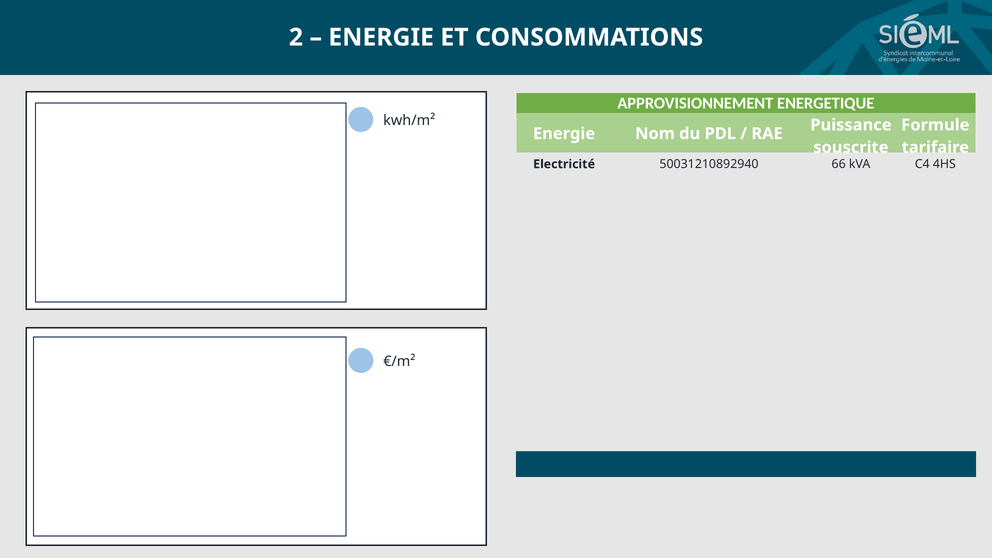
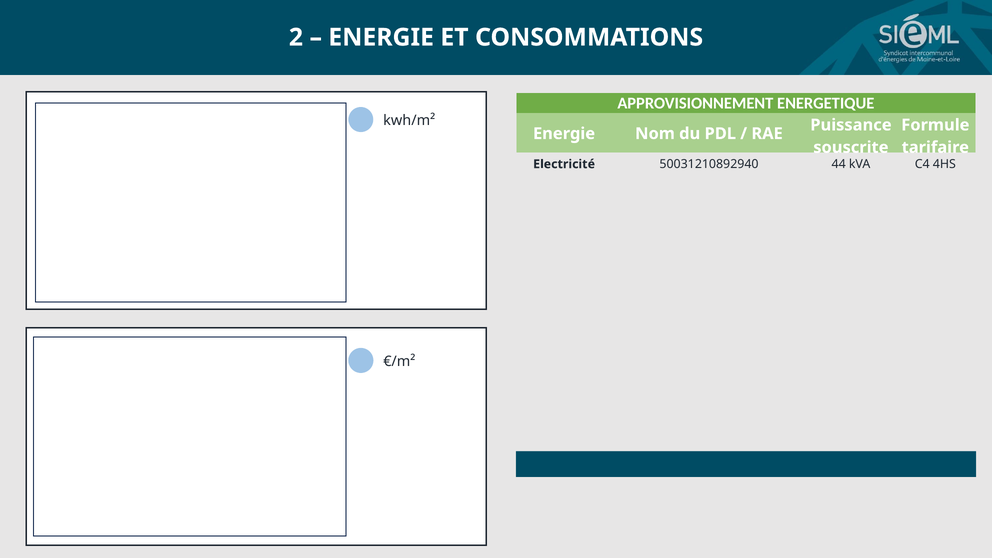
66: 66 -> 44 (839, 164)
